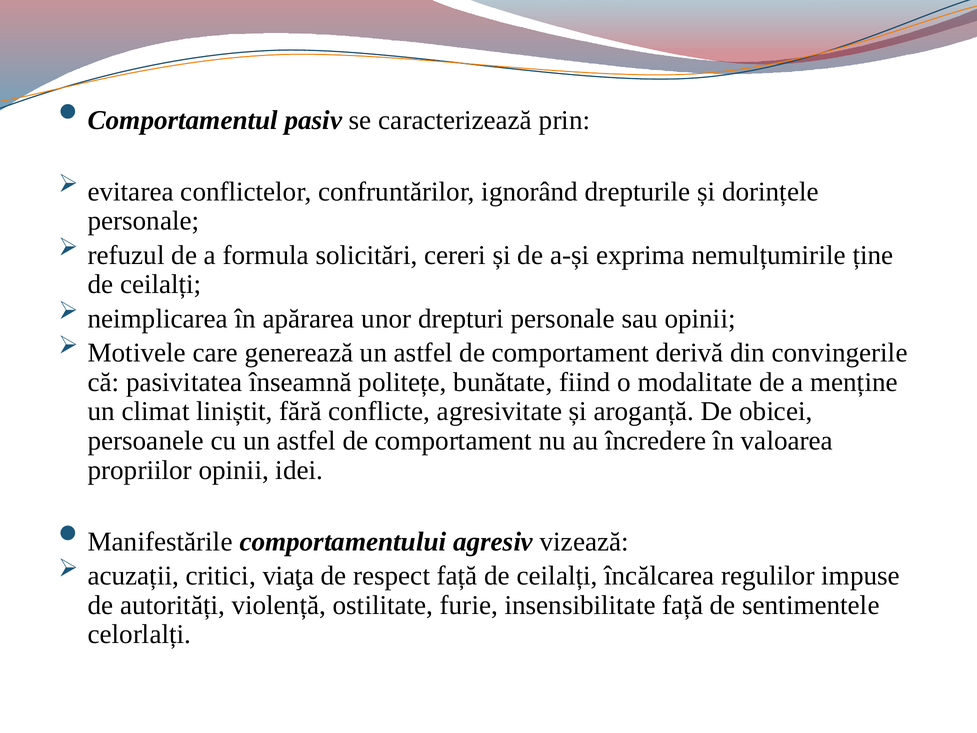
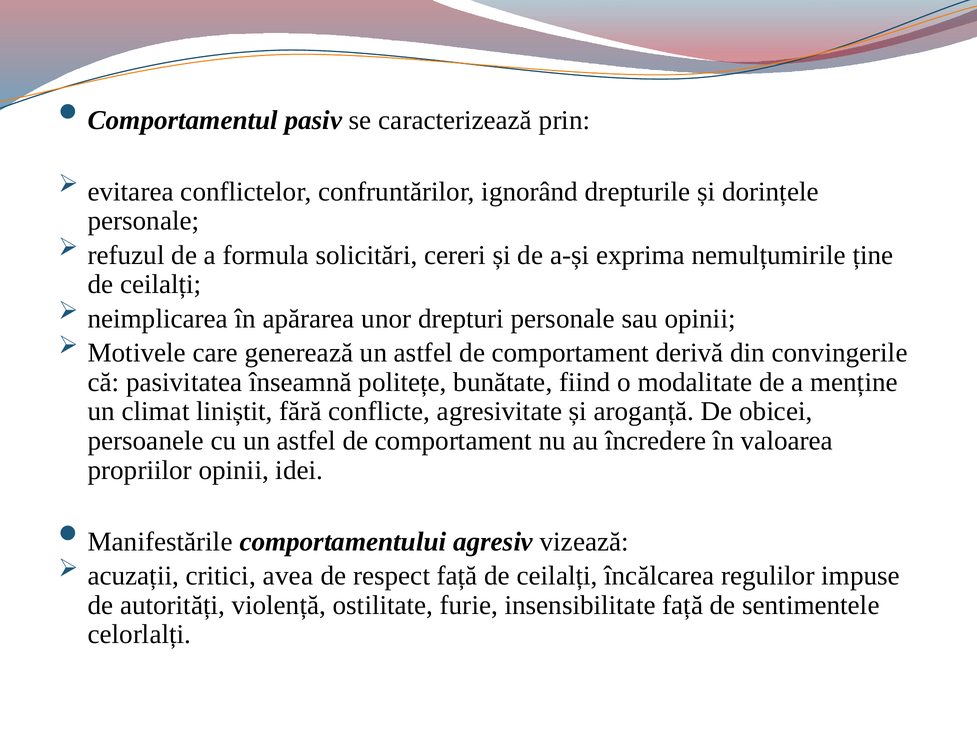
viaţa: viaţa -> avea (288, 576)
